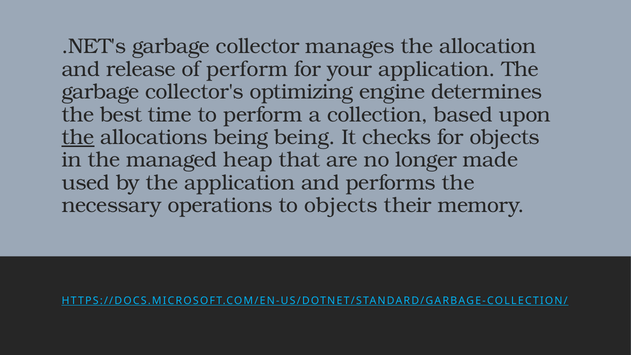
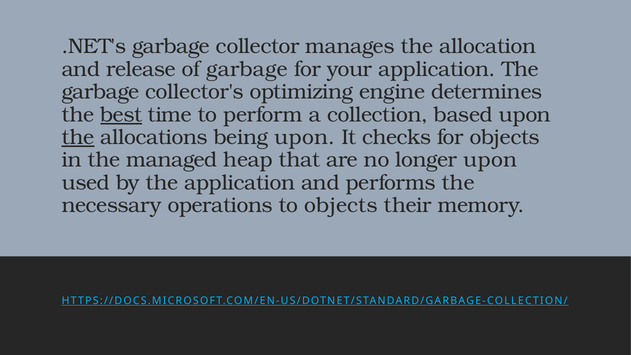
of perform: perform -> garbage (247, 69)
best underline: none -> present (121, 115)
being being: being -> upon (305, 137)
longer made: made -> upon (490, 160)
